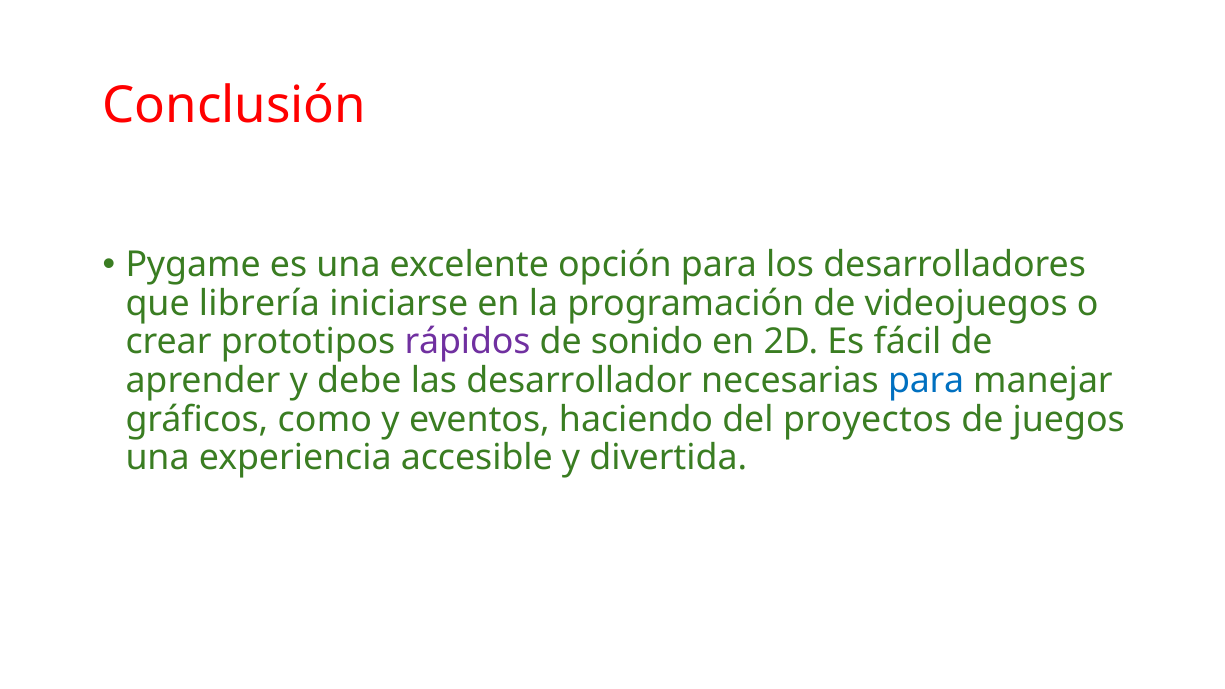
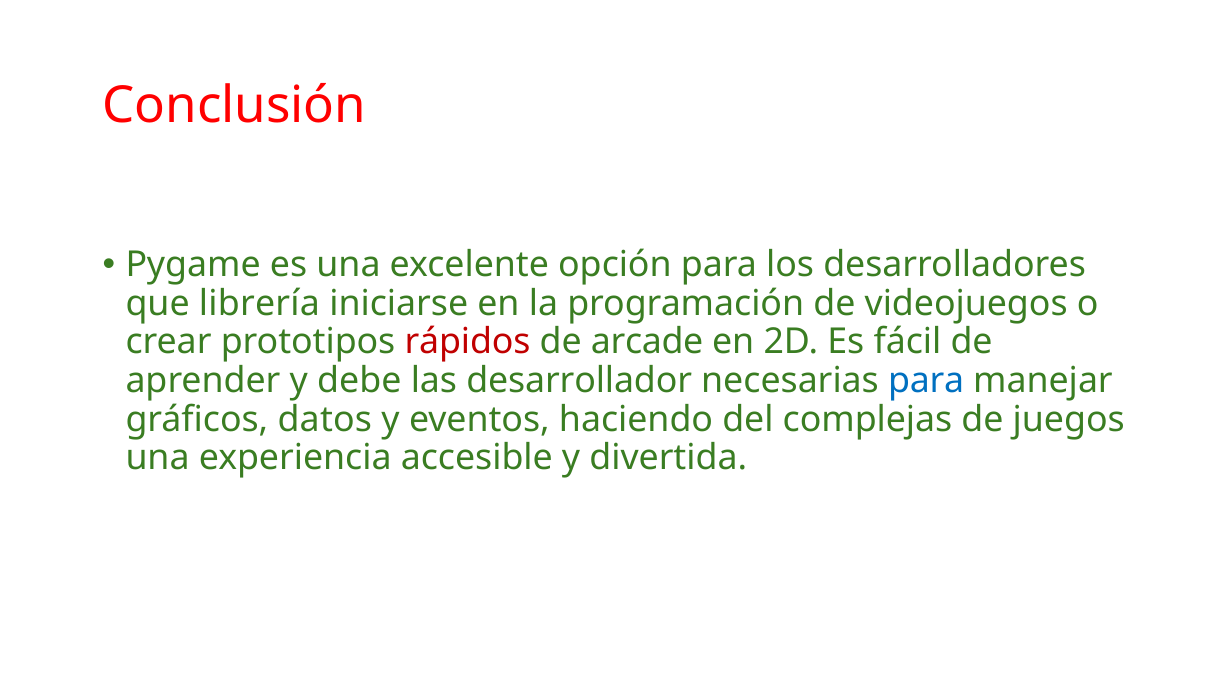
rápidos colour: purple -> red (468, 342)
sonido: sonido -> arcade (647, 342)
como: como -> datos (325, 419)
proyectos: proyectos -> complejas (868, 419)
